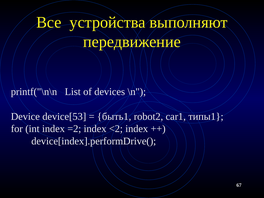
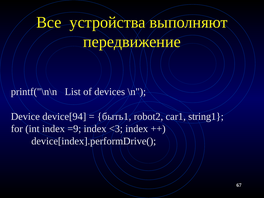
device[53: device[53 -> device[94 (64, 116)
типы1: типы1 -> string1 (206, 116)
=2: =2 -> =9 (74, 129)
<2: <2 -> <3 (116, 129)
